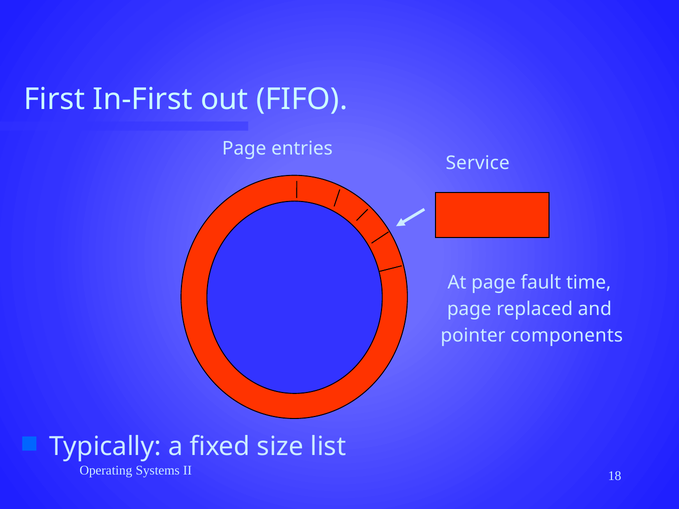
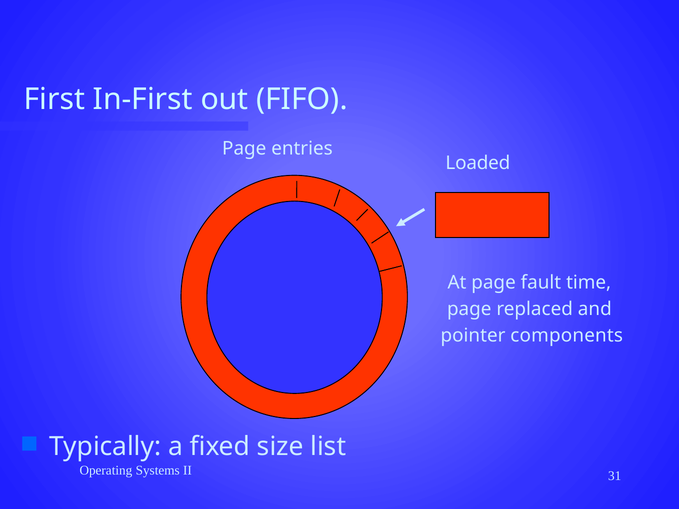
Service: Service -> Loaded (478, 163)
18: 18 -> 31 (615, 476)
